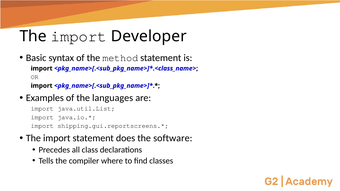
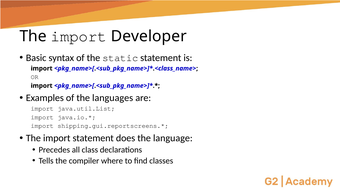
method: method -> static (120, 58)
software: software -> language (173, 138)
